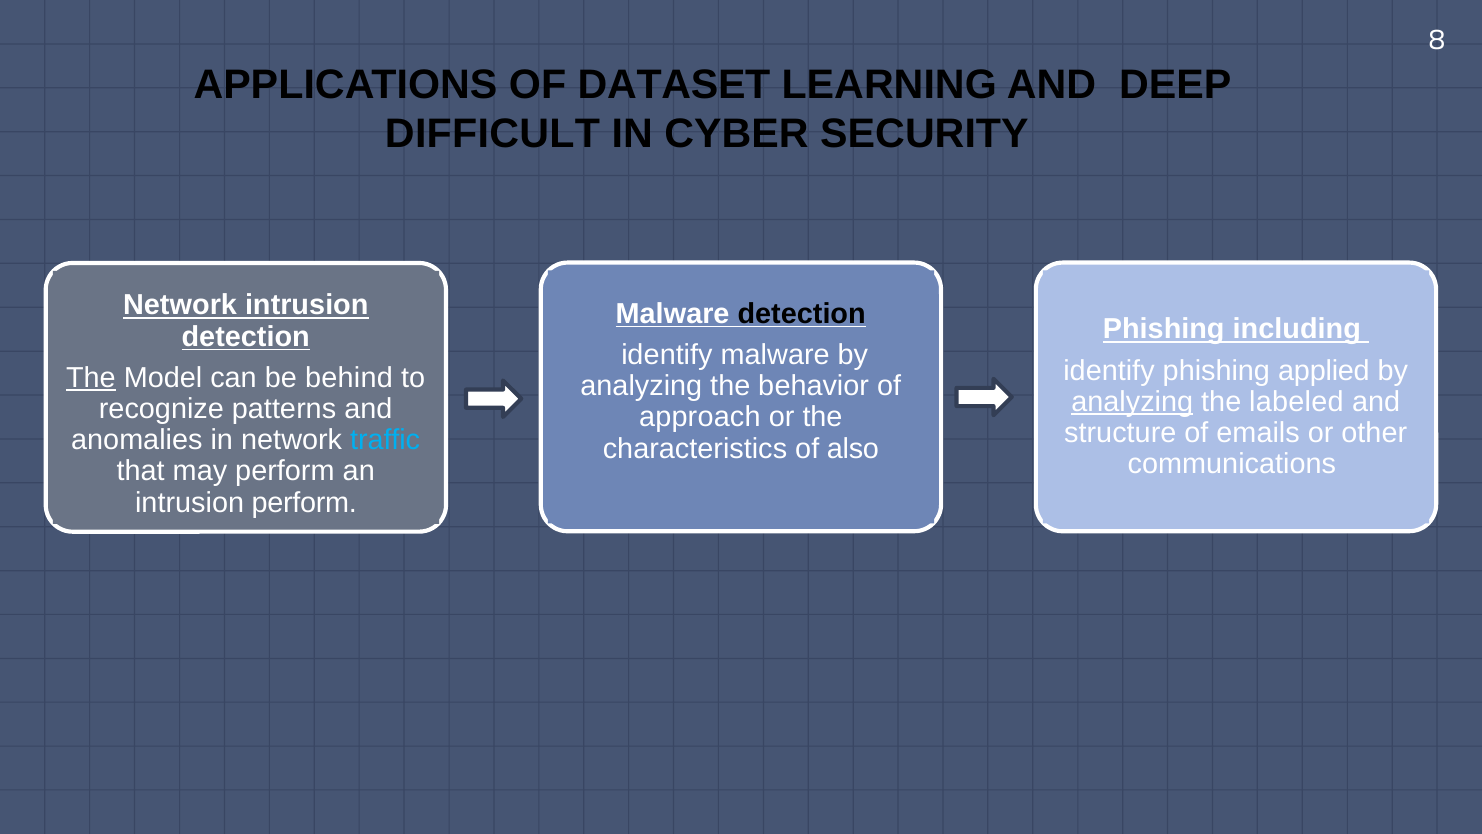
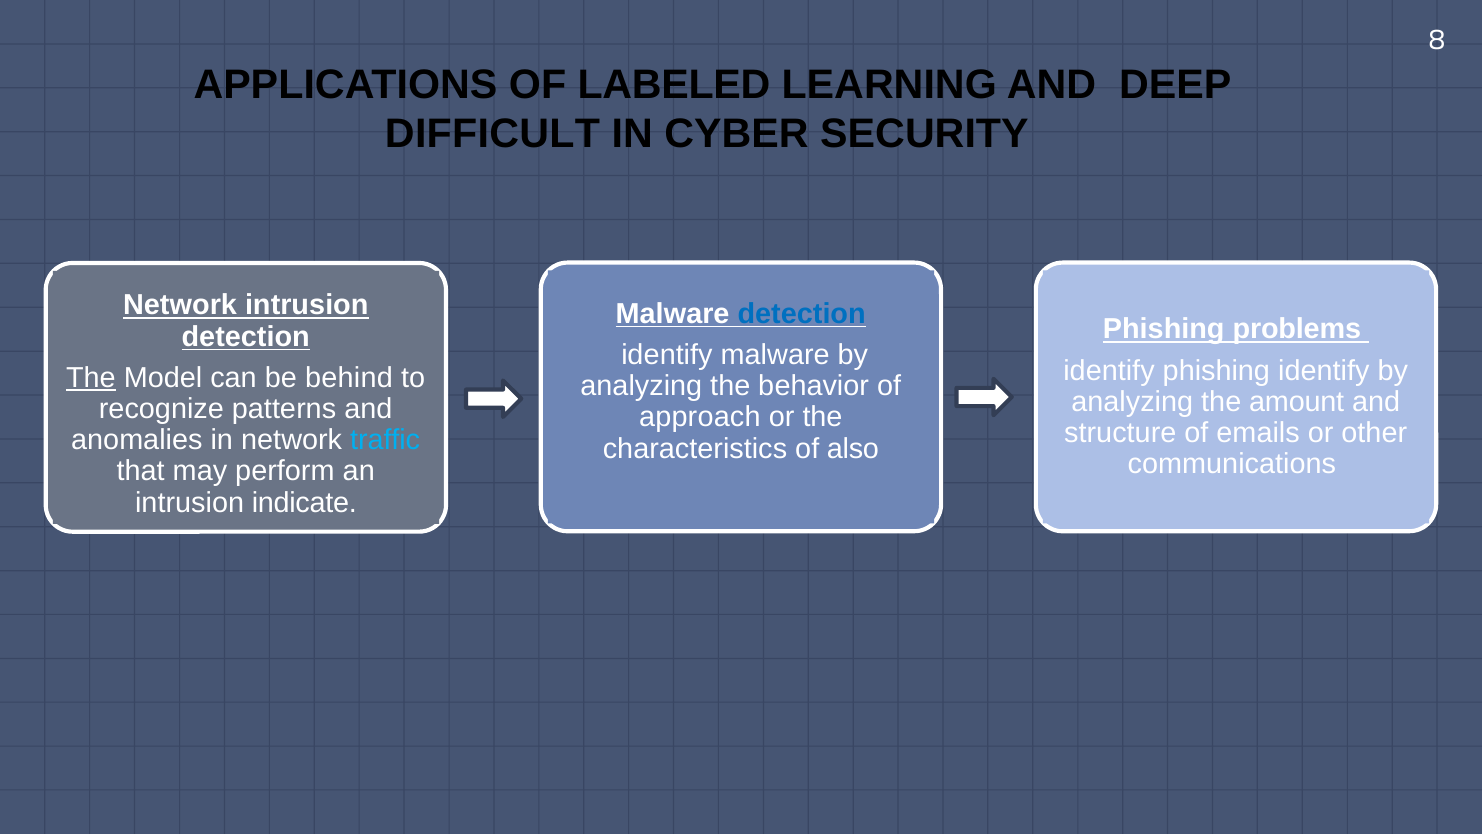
DATASET: DATASET -> LABELED (674, 85)
detection colour: black -> blue (802, 314)
including: including -> problems (1297, 329)
phishing applied: applied -> identify (1324, 370)
analyzing underline: present -> none (1132, 402)
labeled: labeled -> amount (1297, 402)
intrusion perform: perform -> indicate (304, 502)
